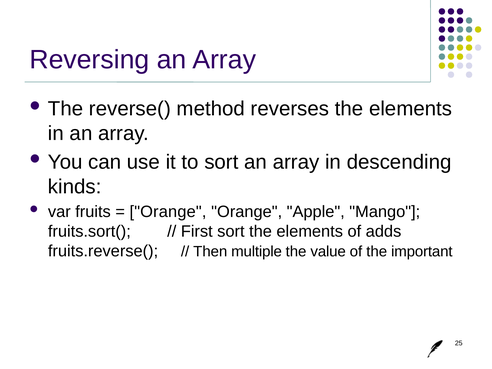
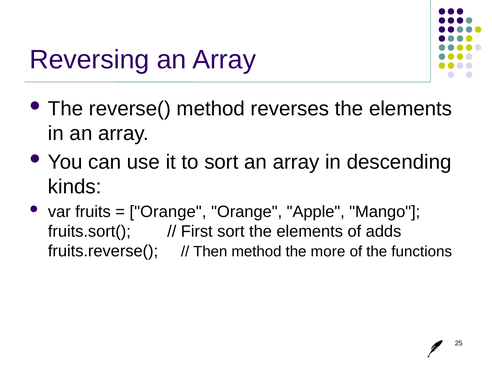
Then multiple: multiple -> method (256, 252)
value: value -> more (328, 252)
important: important -> functions (422, 252)
